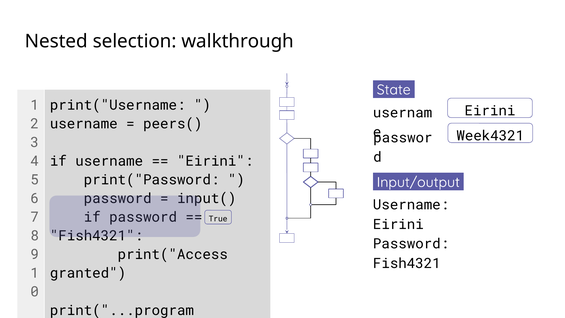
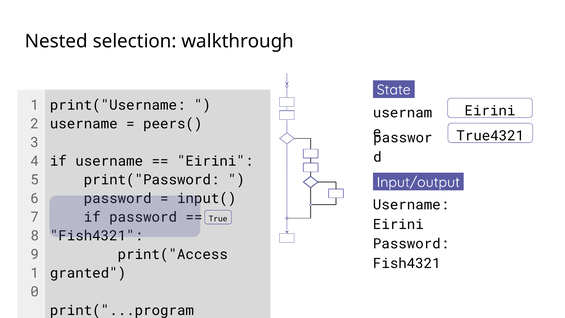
Week4321: Week4321 -> True4321 (490, 136)
